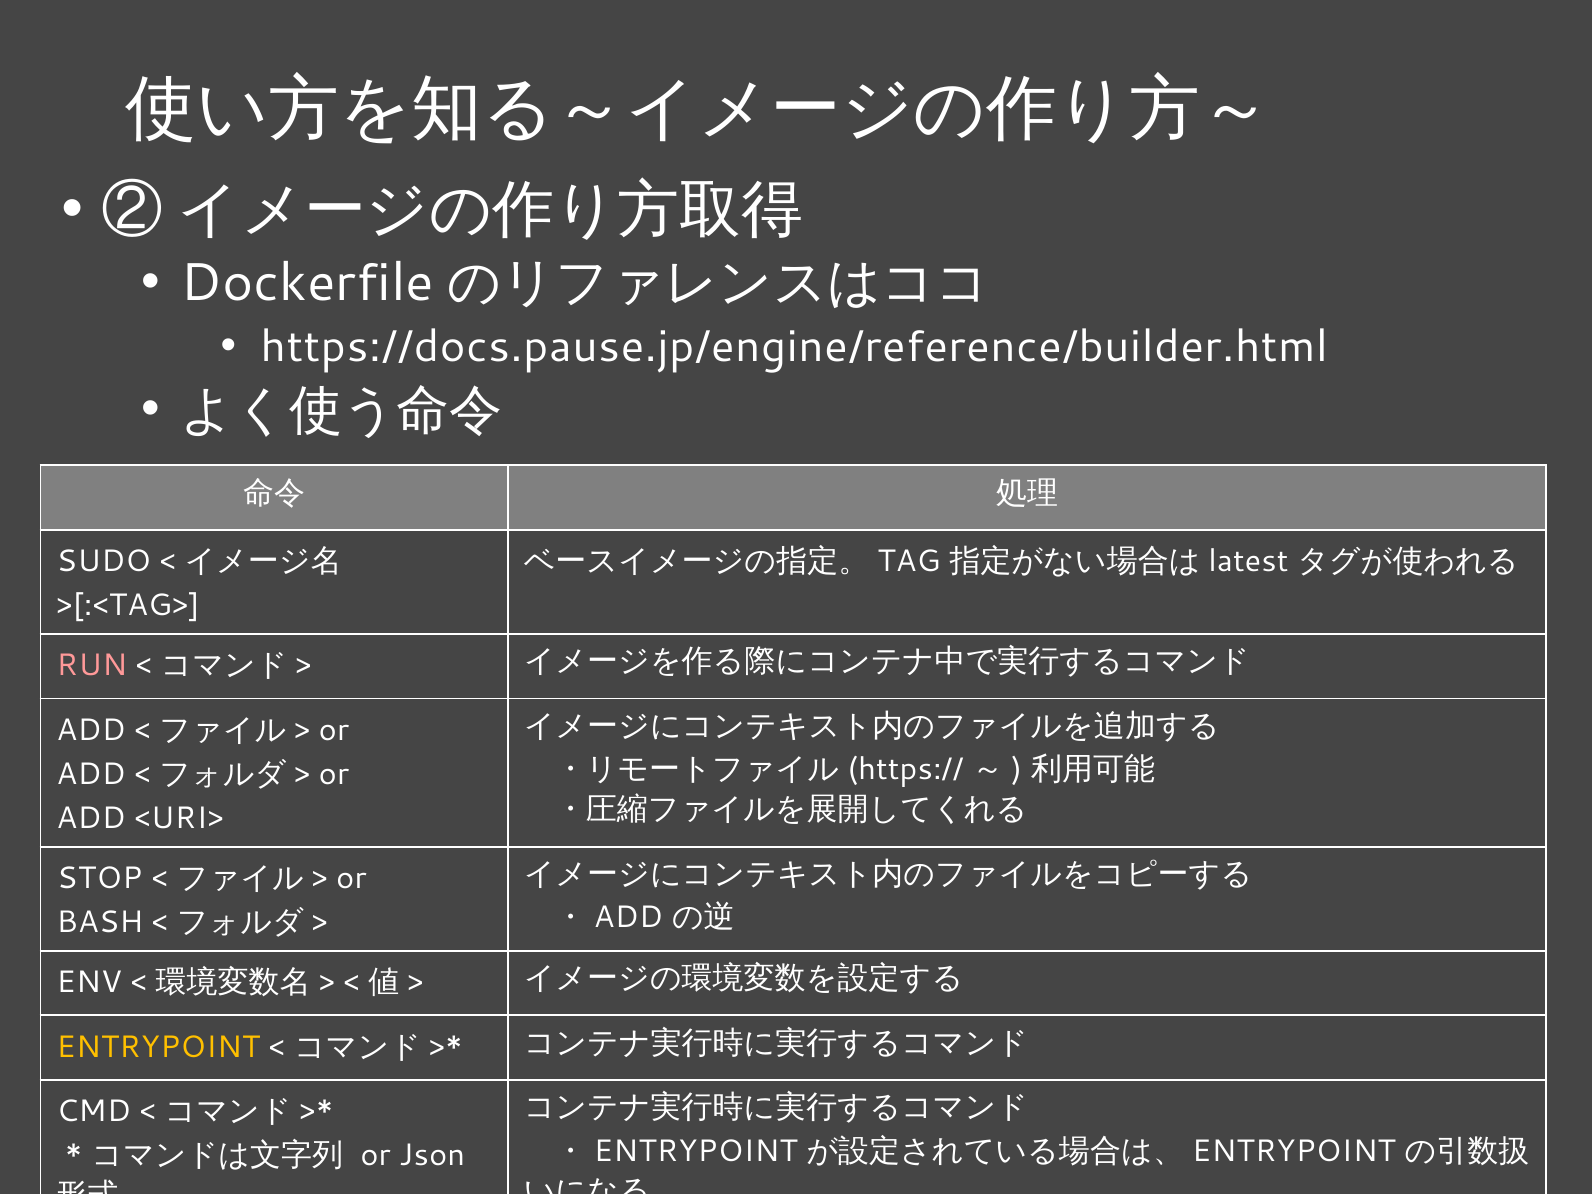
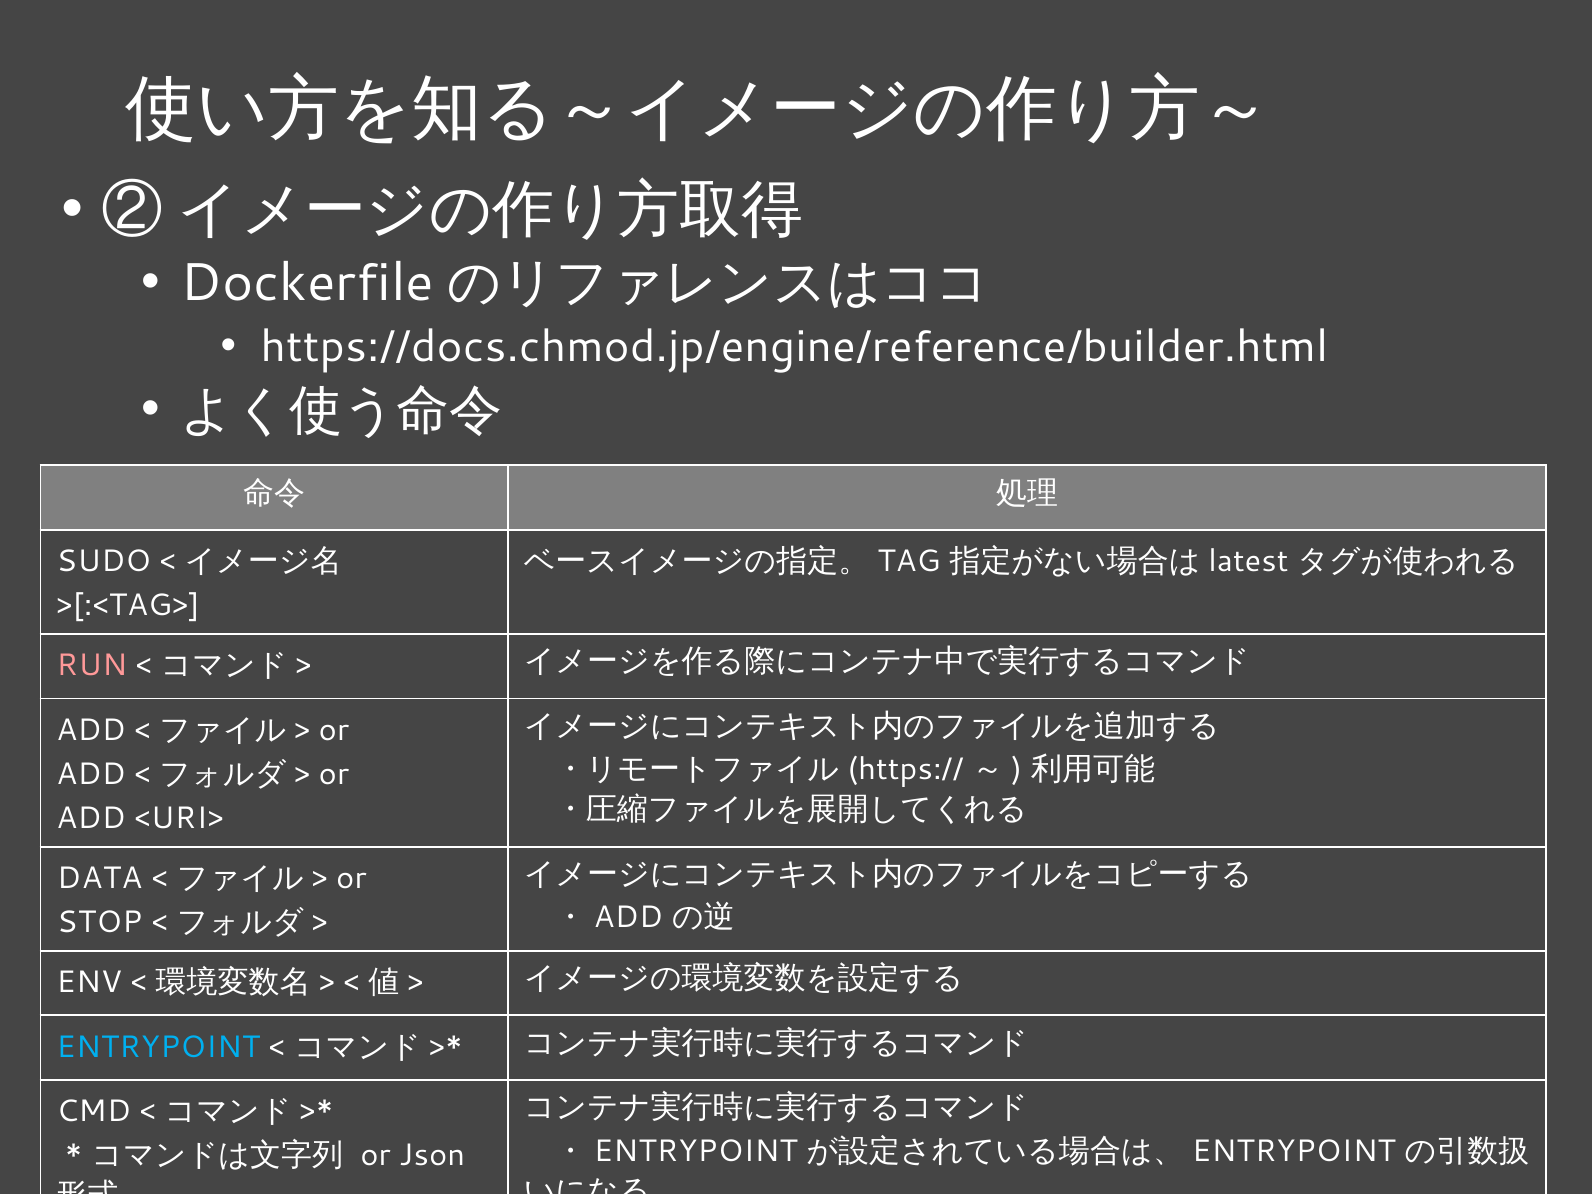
https://docs.pause.jp/engine/reference/builder.html: https://docs.pause.jp/engine/reference/builder.html -> https://docs.chmod.jp/engine/reference/builder.html (794, 347)
STOP: STOP -> DATA (100, 878)
BASH: BASH -> STOP (100, 922)
ENTRYPOINT colour: yellow -> light blue (158, 1047)
